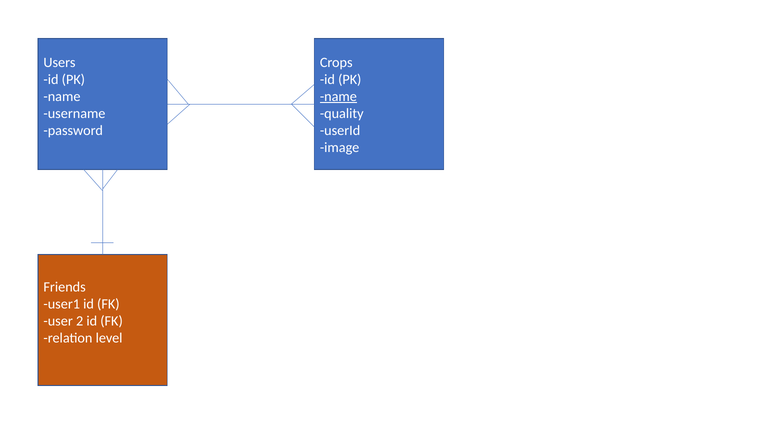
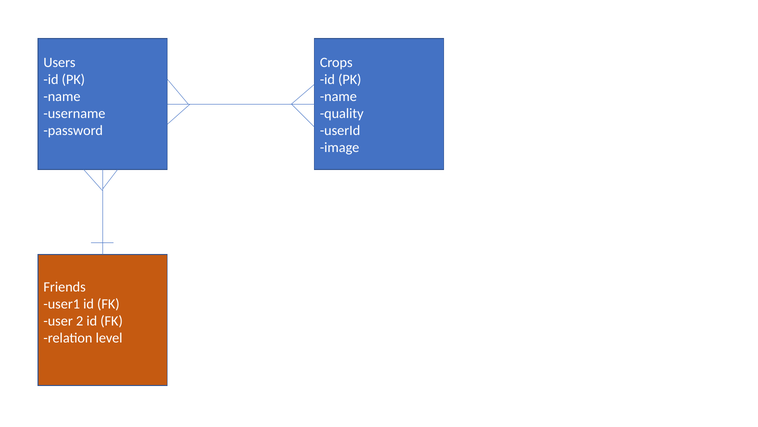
name underline: present -> none (338, 96)
